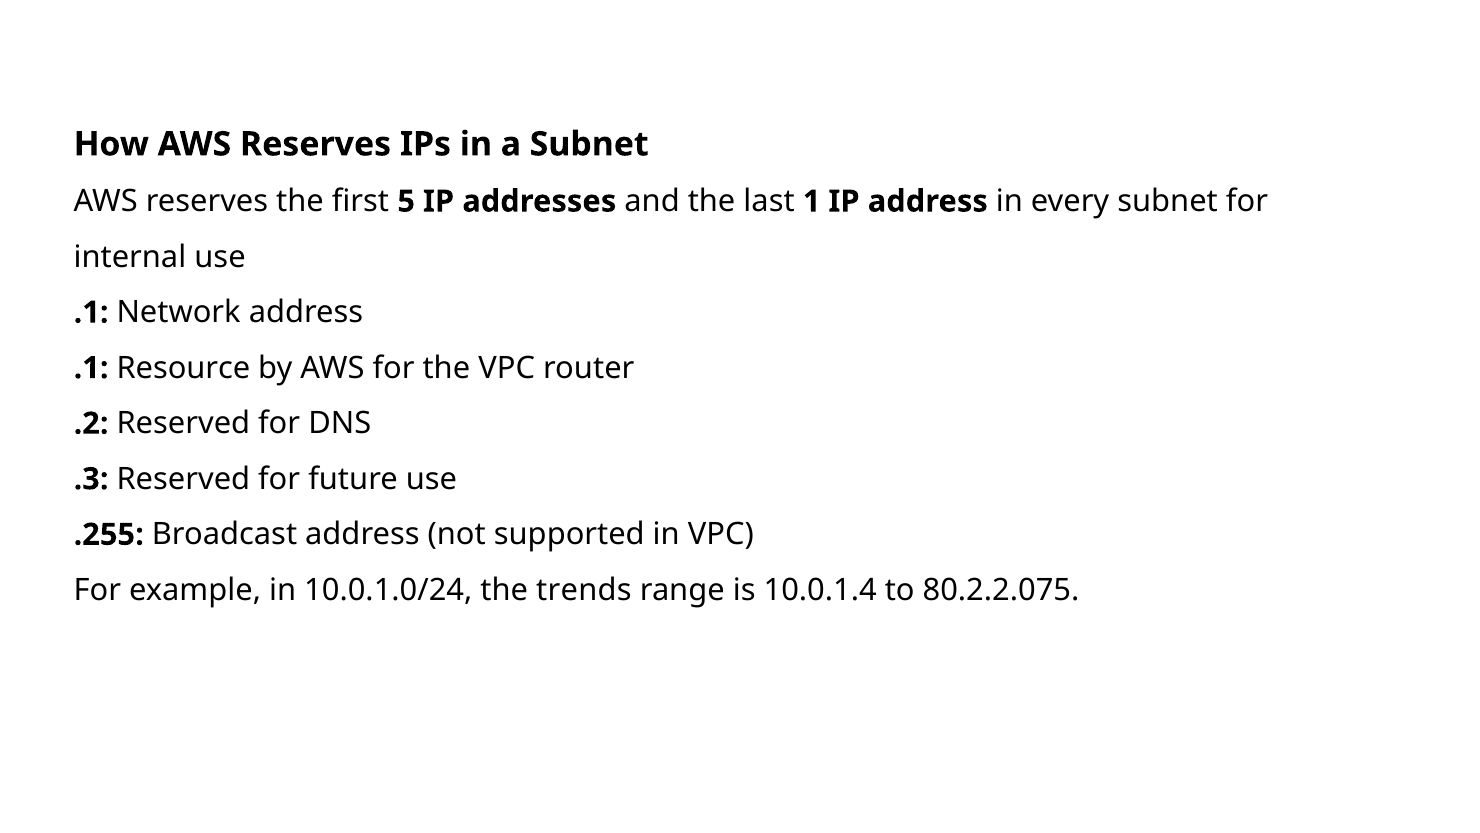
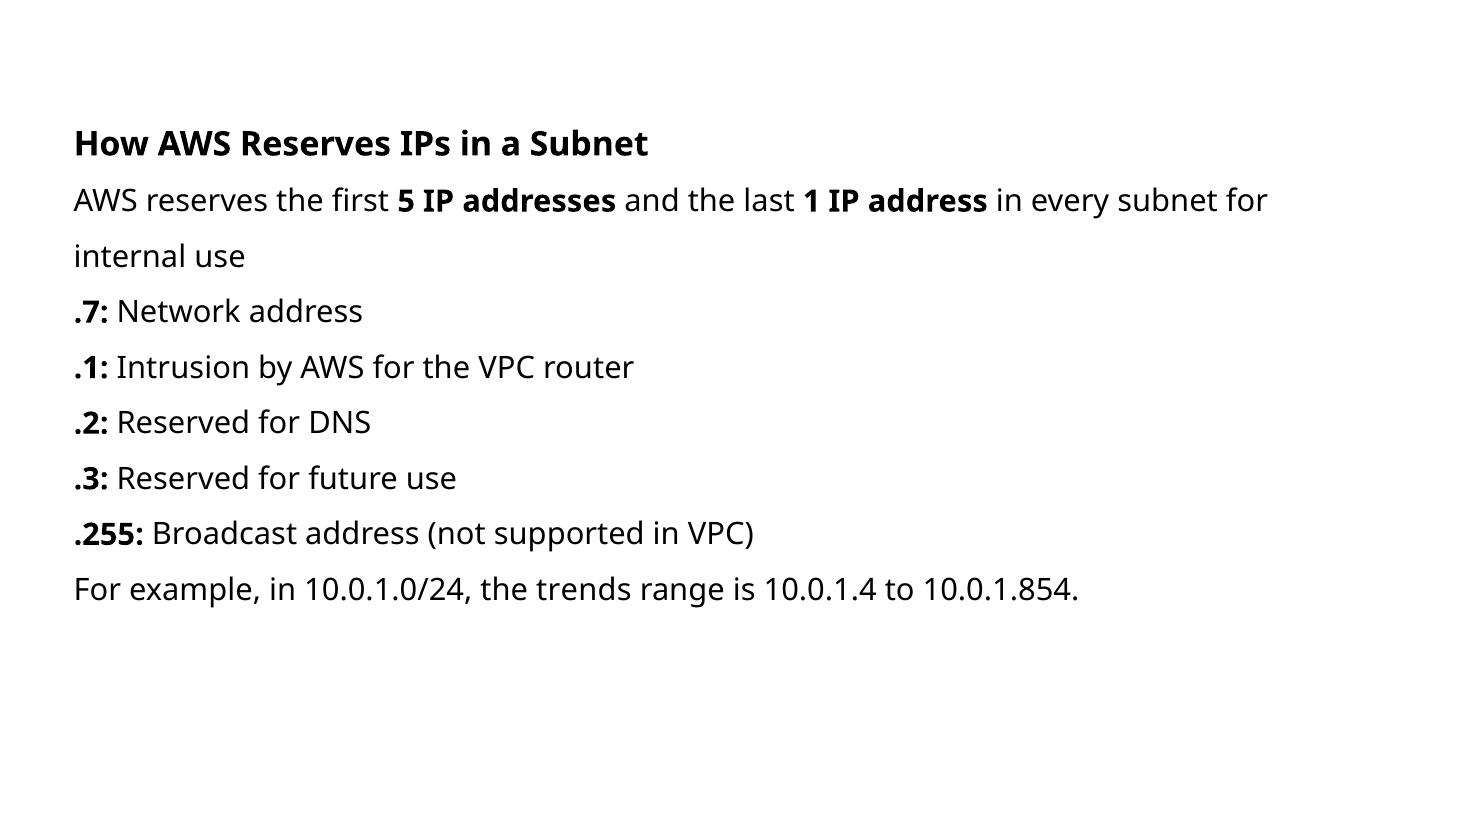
.1: .1 -> .7 (91, 312)
Resource: Resource -> Intrusion (183, 368)
80.2.2.075: 80.2.2.075 -> 10.0.1.854 (1001, 590)
